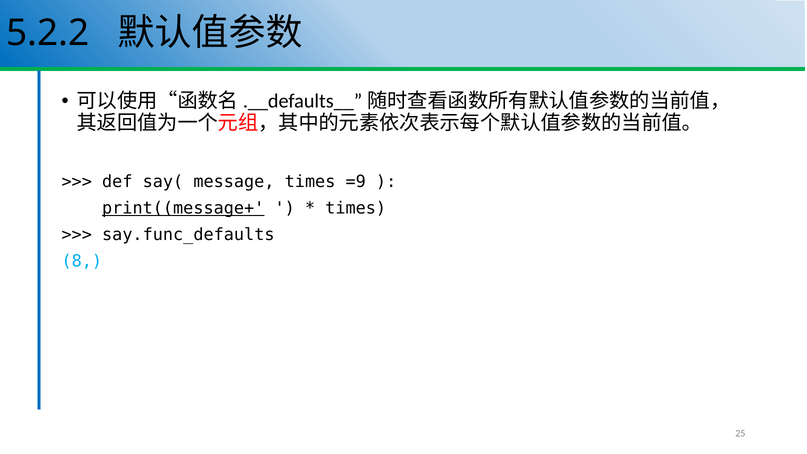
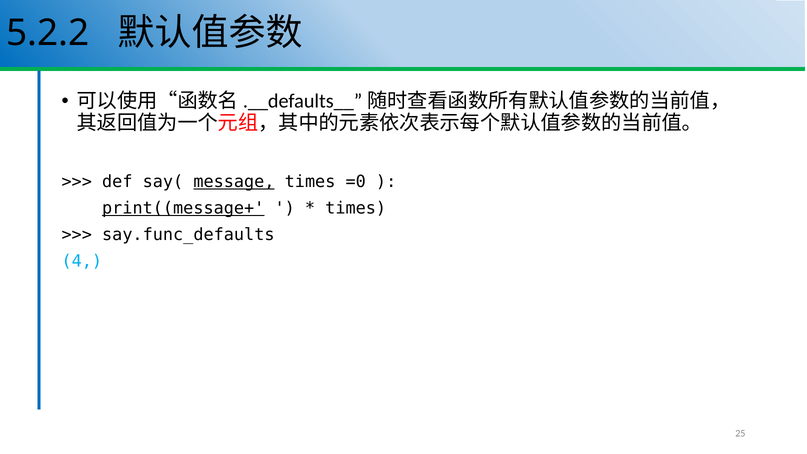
message underline: none -> present (234, 182)
=9: =9 -> =0 (356, 182)
8: 8 -> 4 (82, 261)
